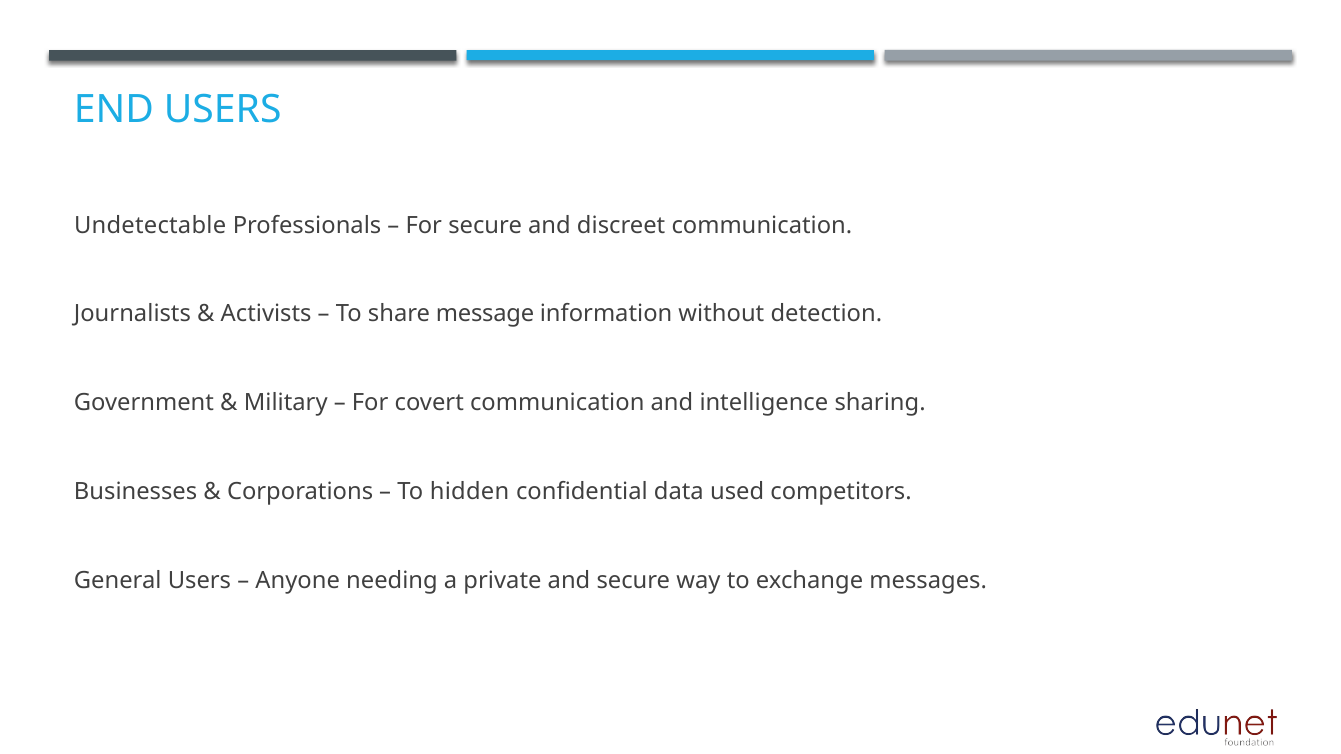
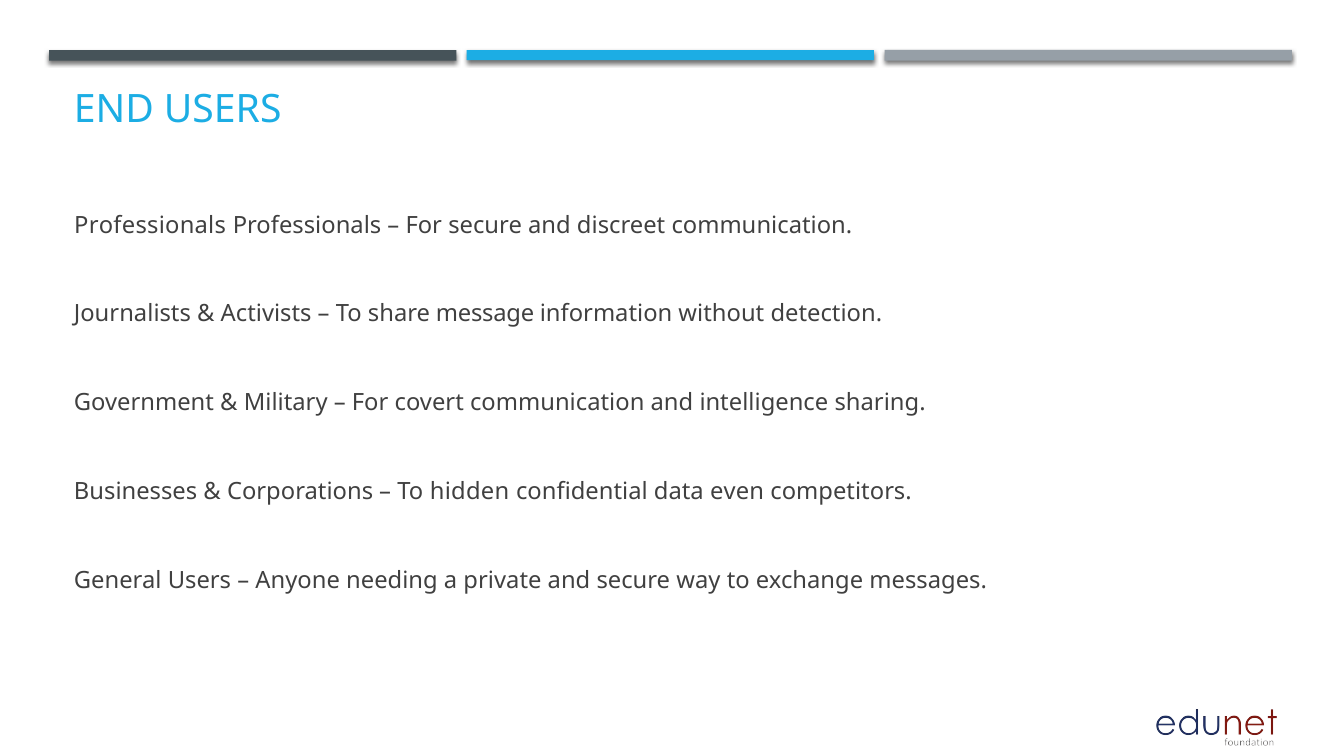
Undetectable: Undetectable -> Professionals (150, 225)
used: used -> even (737, 492)
